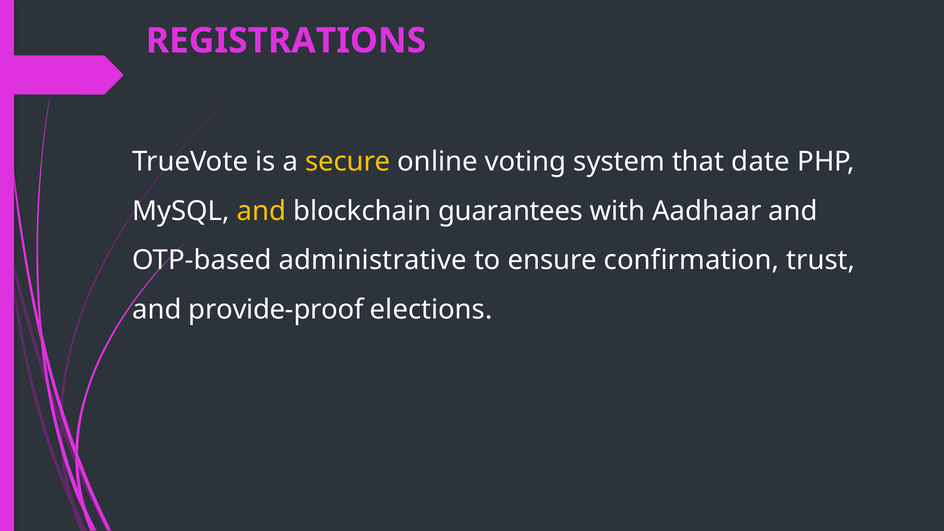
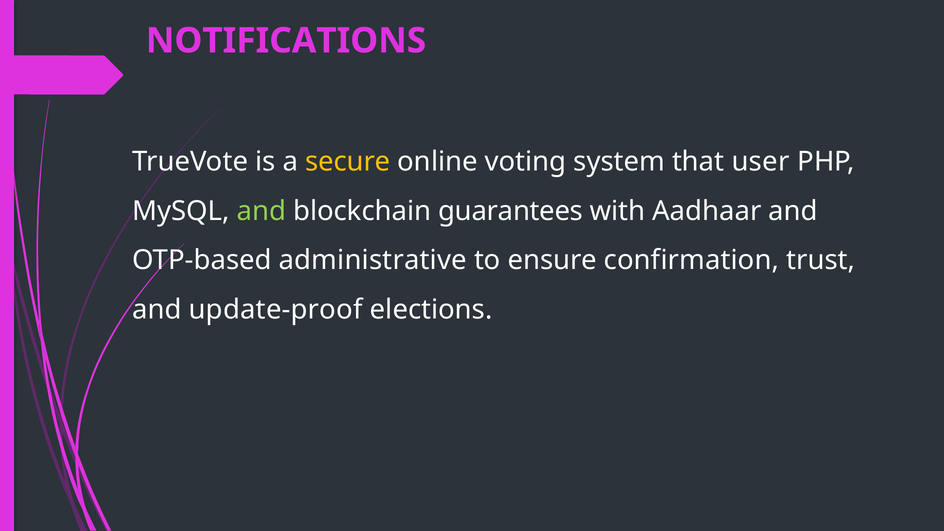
REGISTRATIONS: REGISTRATIONS -> NOTIFICATIONS (286, 41)
date: date -> user (761, 161)
and colour: yellow -> light green (261, 211)
provide-proof: provide-proof -> update-proof (276, 310)
